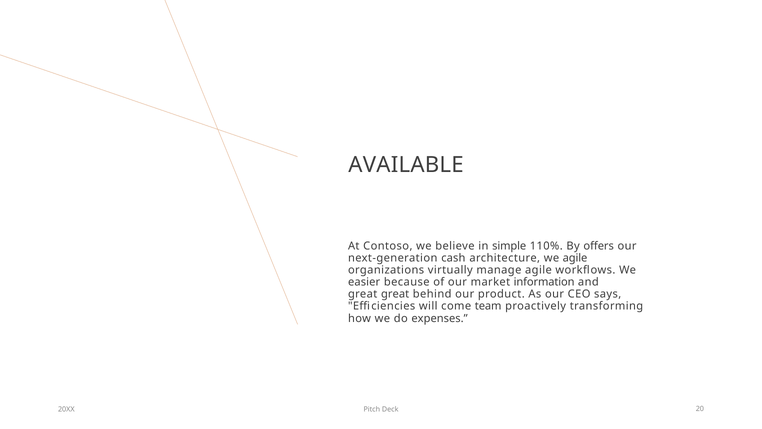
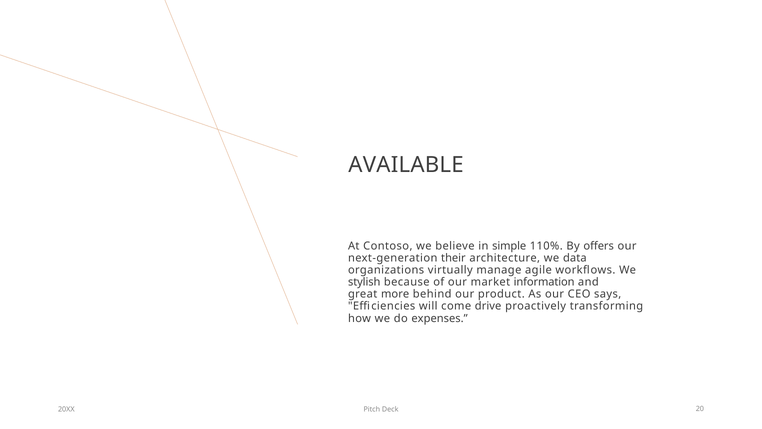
cash: cash -> their (453, 258)
we agile: agile -> data (575, 258)
easier: easier -> stylish (364, 282)
great great: great -> more (395, 294)
team: team -> drive (488, 306)
